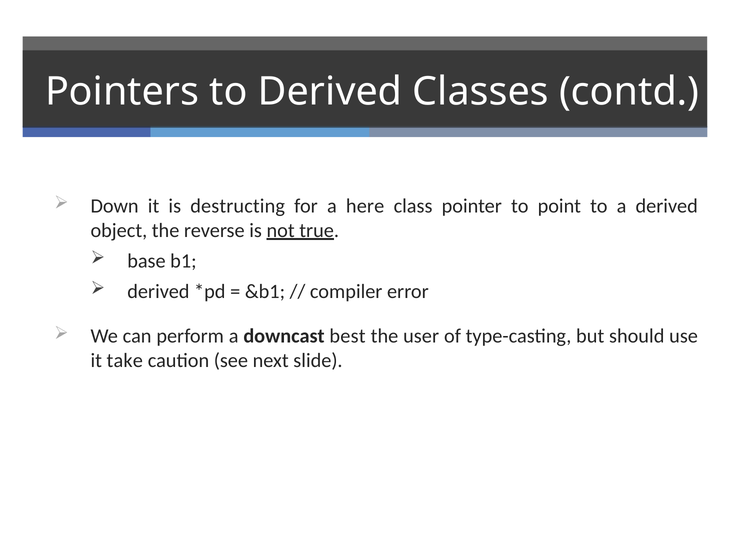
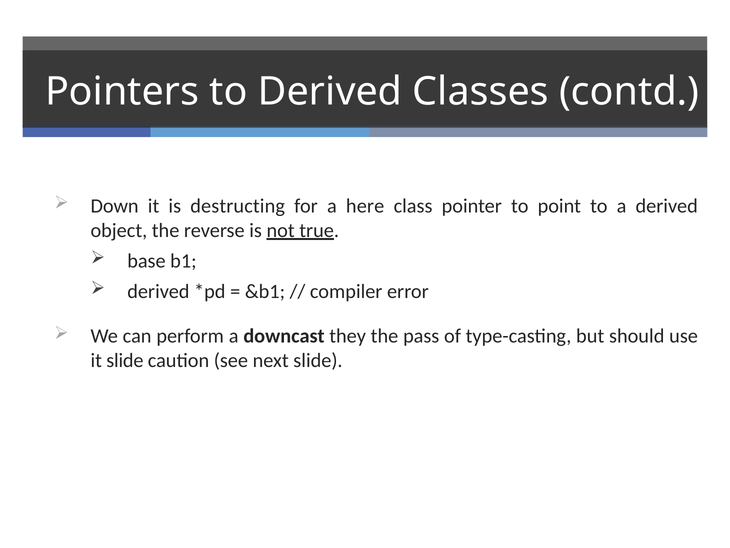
best: best -> they (348, 336)
user: user -> pass (421, 336)
it take: take -> slide (125, 360)
